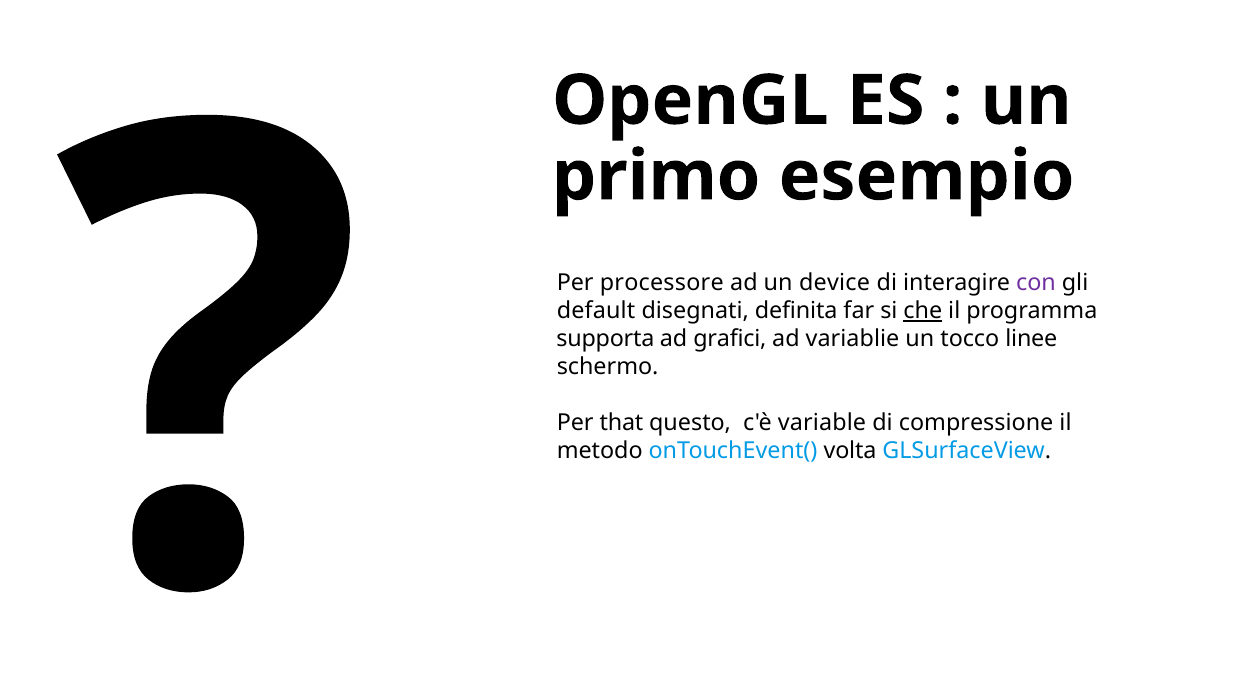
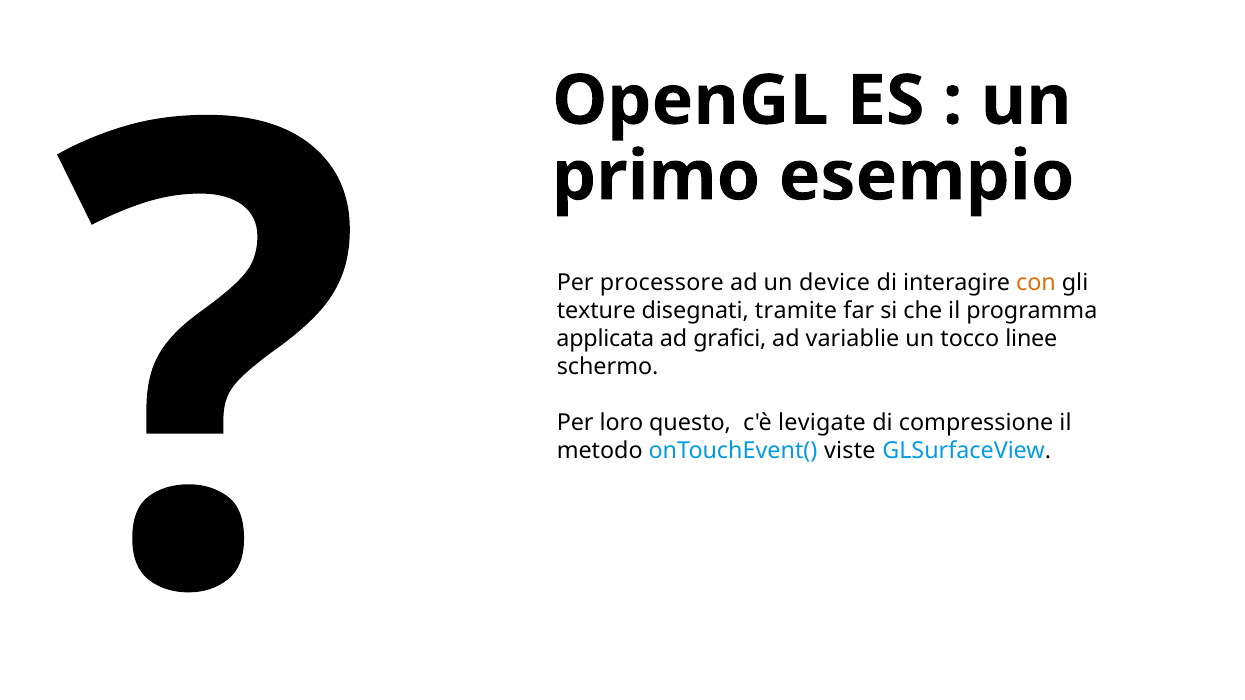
con colour: purple -> orange (1036, 283)
default: default -> texture (596, 311)
definita: definita -> tramite (796, 311)
che underline: present -> none (923, 311)
supporta: supporta -> applicata (605, 339)
that: that -> loro (621, 423)
variable: variable -> levigate (822, 423)
volta: volta -> viste (850, 451)
